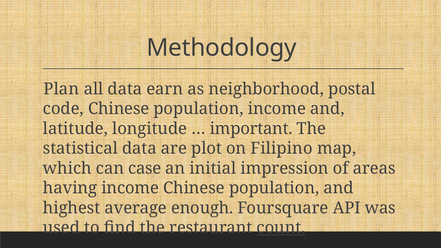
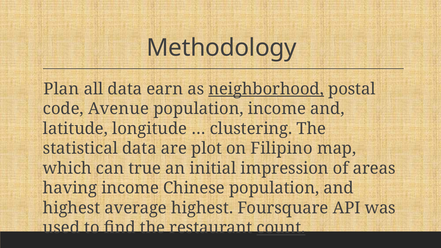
neighborhood underline: none -> present (266, 89)
code Chinese: Chinese -> Avenue (119, 109)
important: important -> clustering (251, 129)
case: case -> true (145, 168)
average enough: enough -> highest (202, 208)
